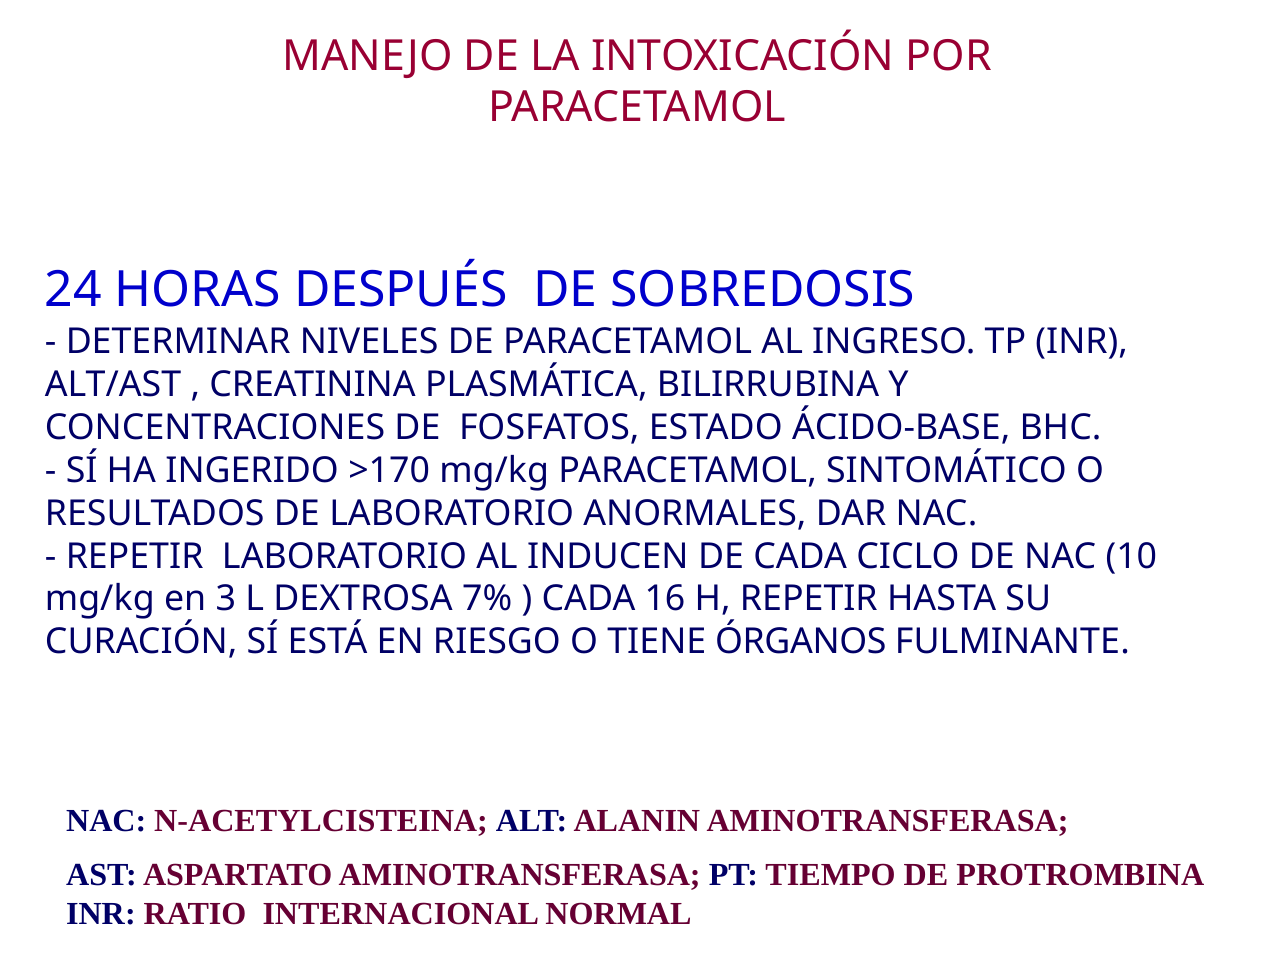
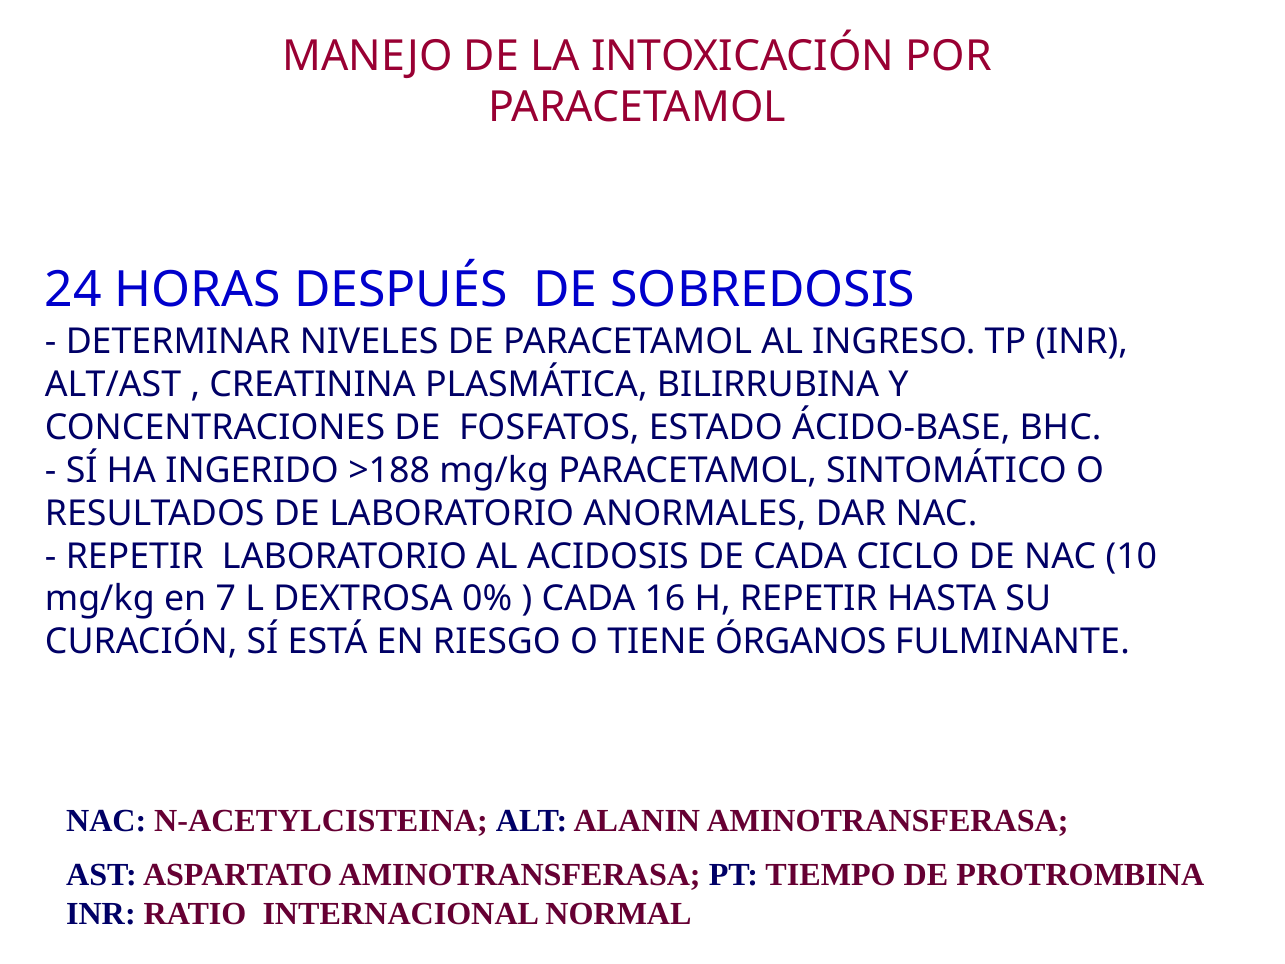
>170: >170 -> >188 (389, 470)
INDUCEN: INDUCEN -> ACIDOSIS (608, 556)
3: 3 -> 7 (226, 599)
7%: 7% -> 0% (487, 599)
